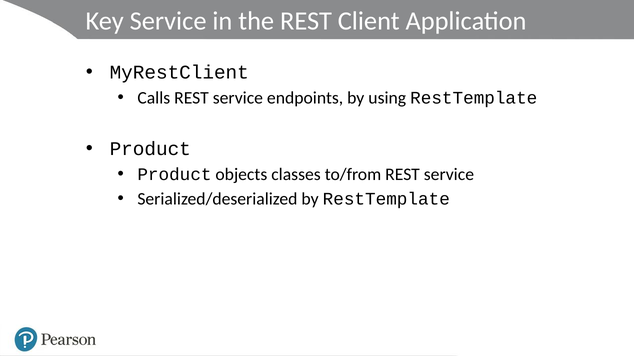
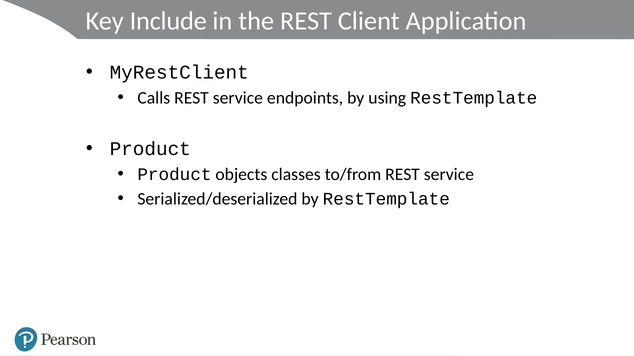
Key Service: Service -> Include (168, 21)
